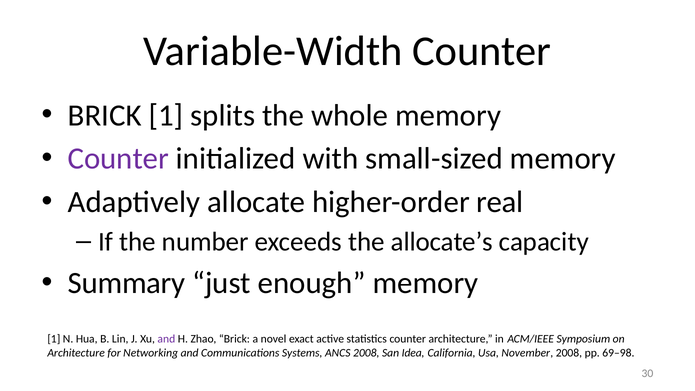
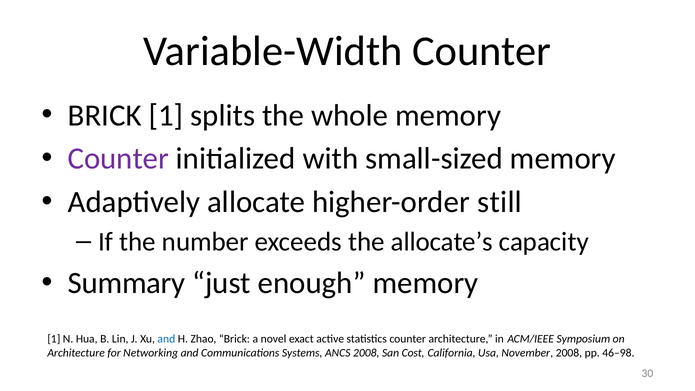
real: real -> still (500, 202)
and colour: purple -> blue (166, 339)
Idea: Idea -> Cost (413, 353)
69–98: 69–98 -> 46–98 (618, 353)
